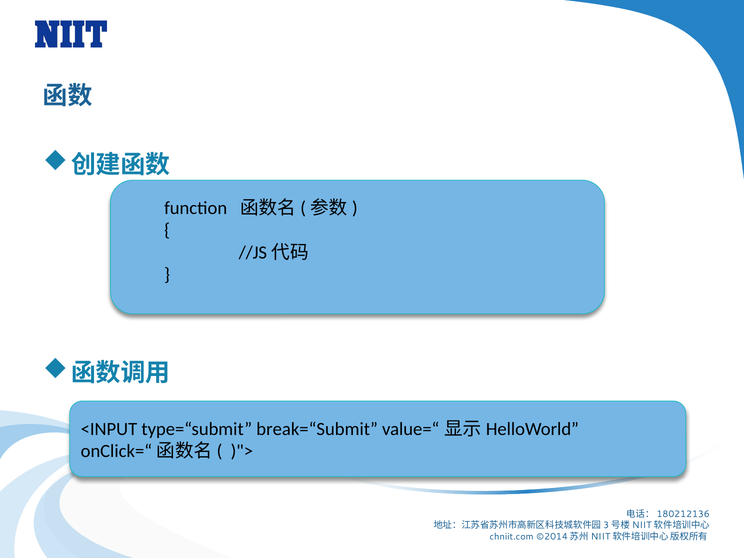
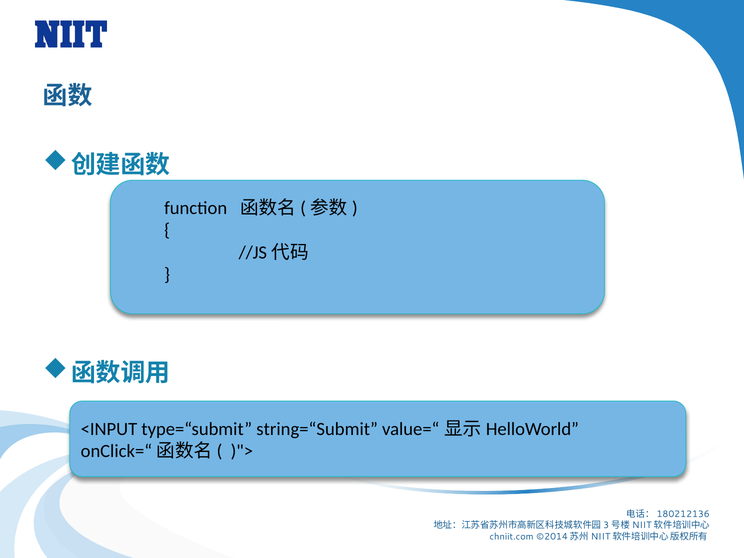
break=“Submit: break=“Submit -> string=“Submit (317, 429)
